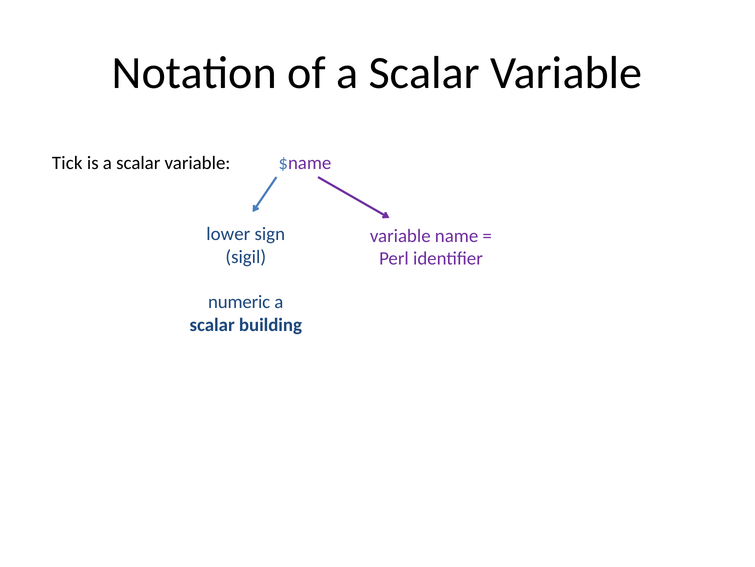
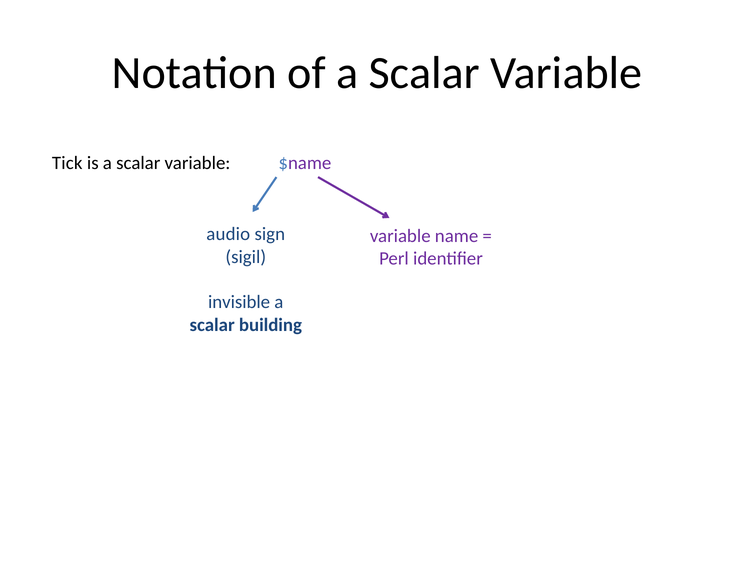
lower: lower -> audio (228, 234)
numeric: numeric -> invisible (239, 302)
